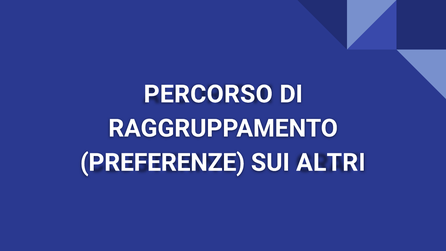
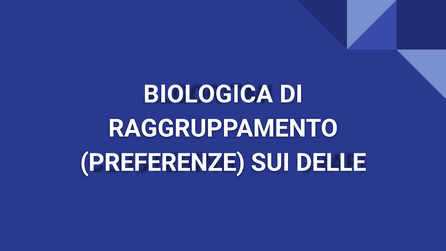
PERCORSO: PERCORSO -> BIOLOGICA (208, 94)
ALTRI: ALTRI -> DELLE (331, 162)
